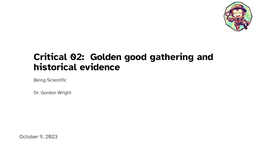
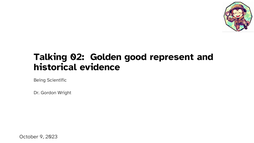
Critical: Critical -> Talking (50, 57)
gathering: gathering -> represent (172, 57)
